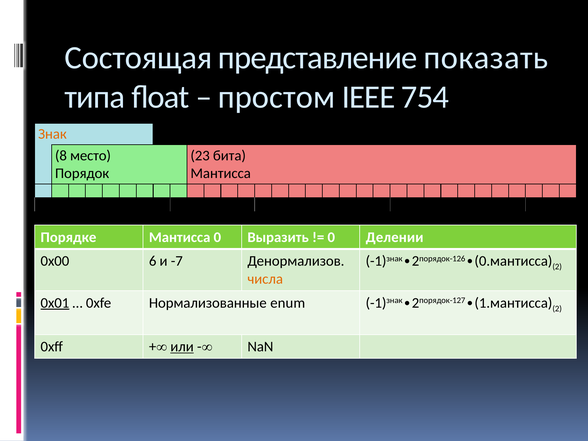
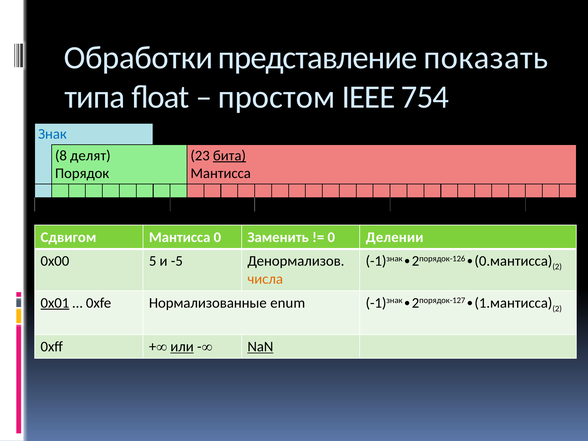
Состоящая: Состоящая -> Обработки (139, 58)
Знак colour: orange -> blue (52, 134)
место: место -> делят (90, 156)
бита underline: none -> present (229, 156)
Порядке: Порядке -> Сдвигом (68, 237)
Выразить: Выразить -> Заменить (278, 237)
6: 6 -> 5 (153, 261)
-7: -7 -> -5 (177, 261)
NaN underline: none -> present (260, 347)
